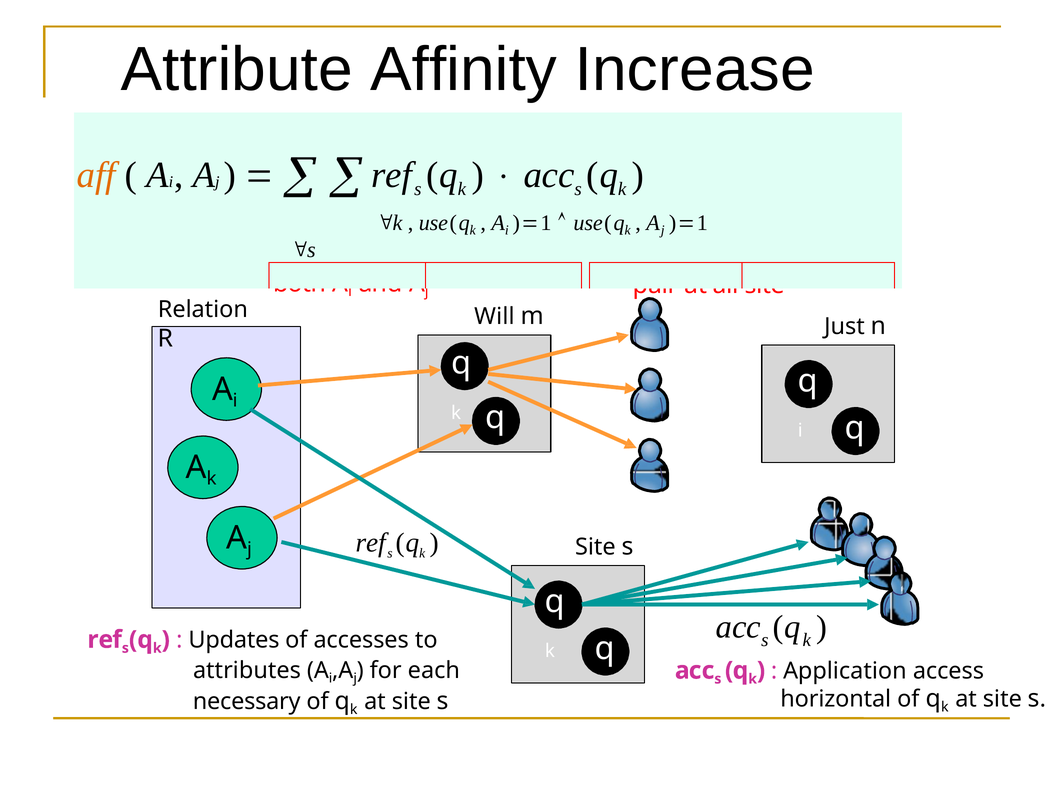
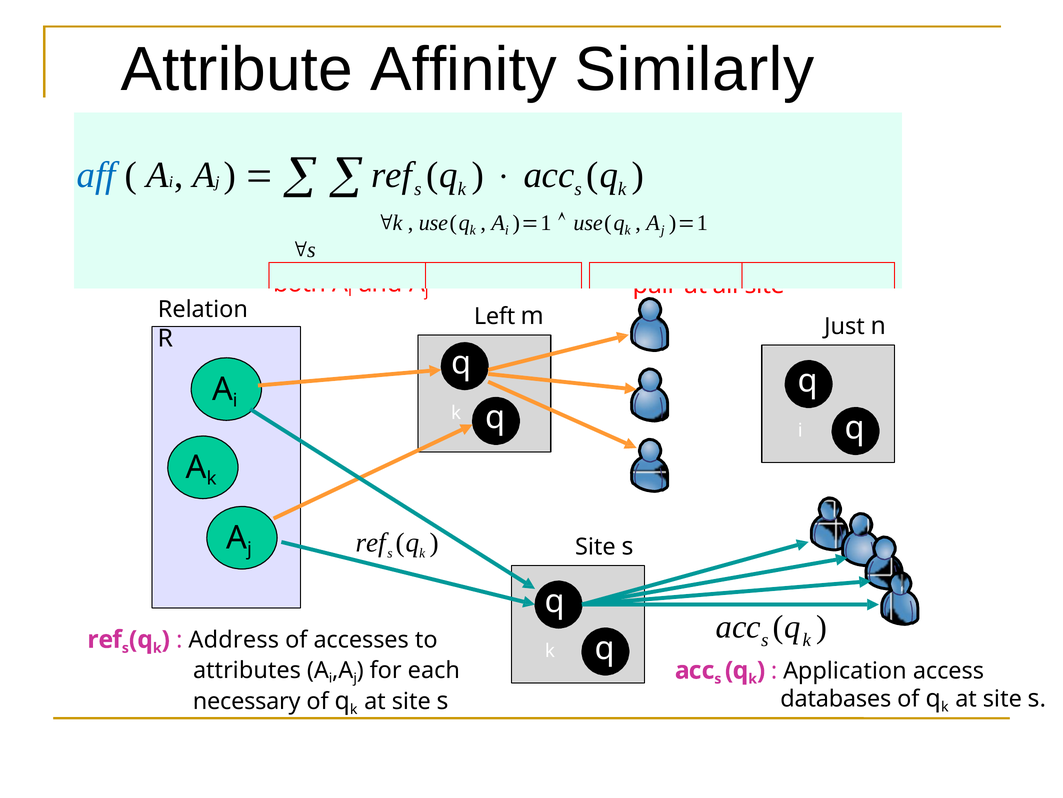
Increase: Increase -> Similarly (695, 70)
aff colour: orange -> blue (96, 175)
Will: Will -> Left (495, 316)
Updates: Updates -> Address (234, 640)
horizontal: horizontal -> databases (836, 698)
